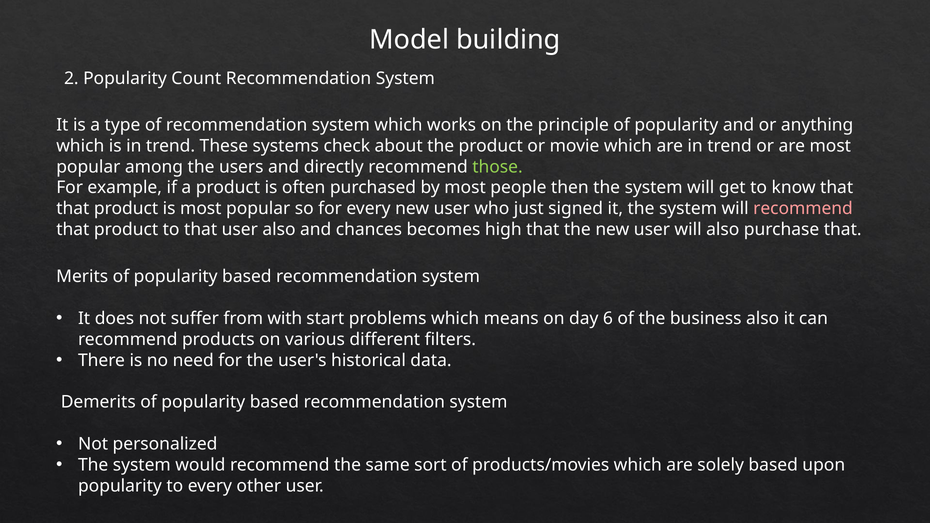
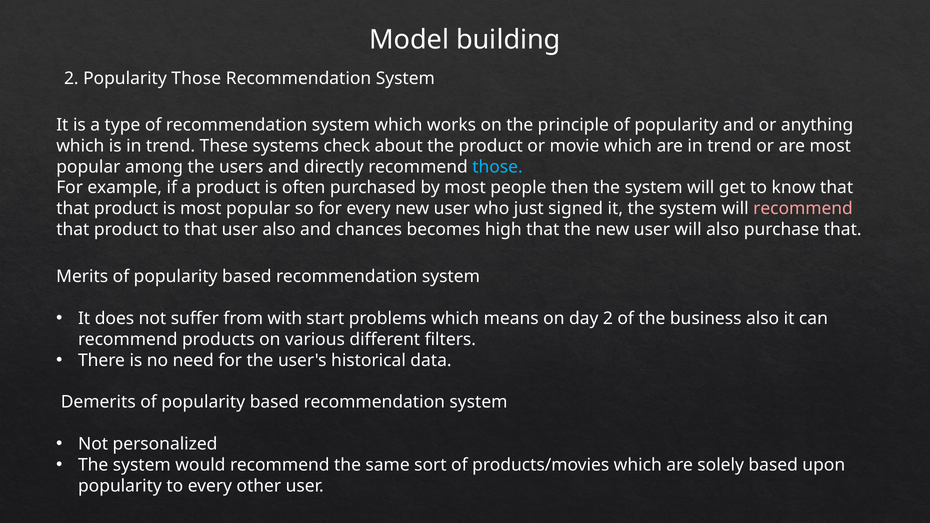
Popularity Count: Count -> Those (196, 79)
those colour: light green -> light blue (497, 167)
day 6: 6 -> 2 (608, 318)
